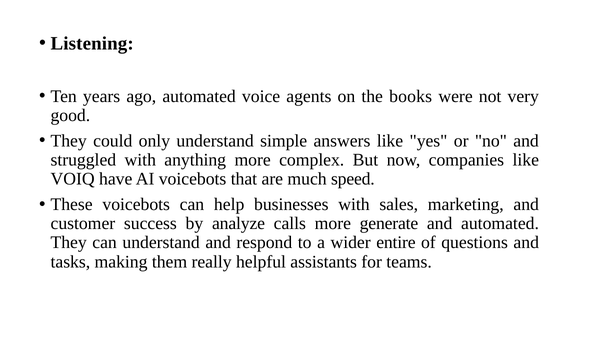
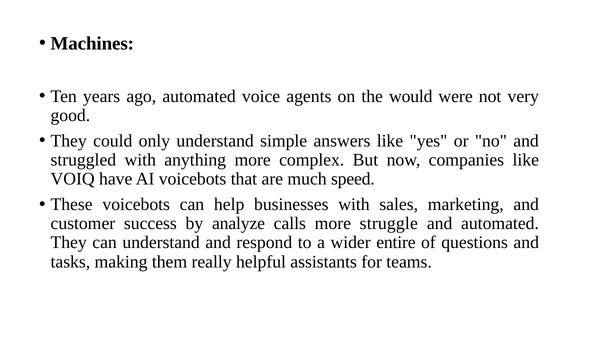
Listening: Listening -> Machines (92, 43)
books: books -> would (411, 96)
generate: generate -> struggle (389, 223)
